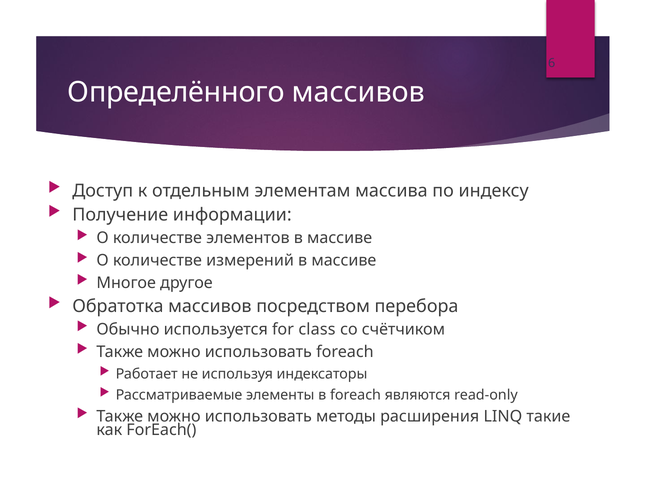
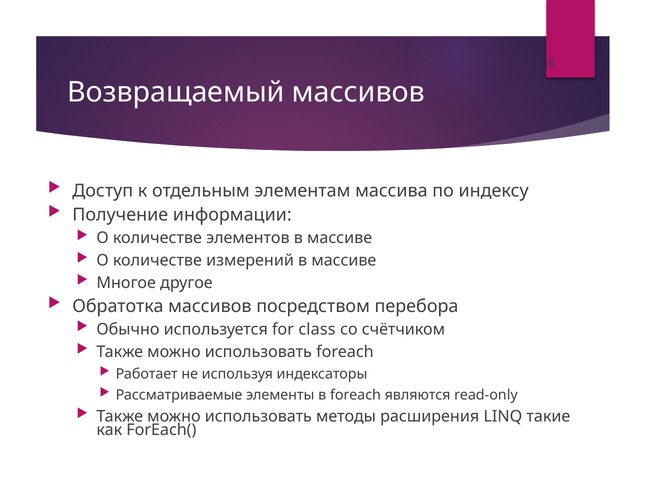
Определённого: Определённого -> Возвращаемый (176, 92)
